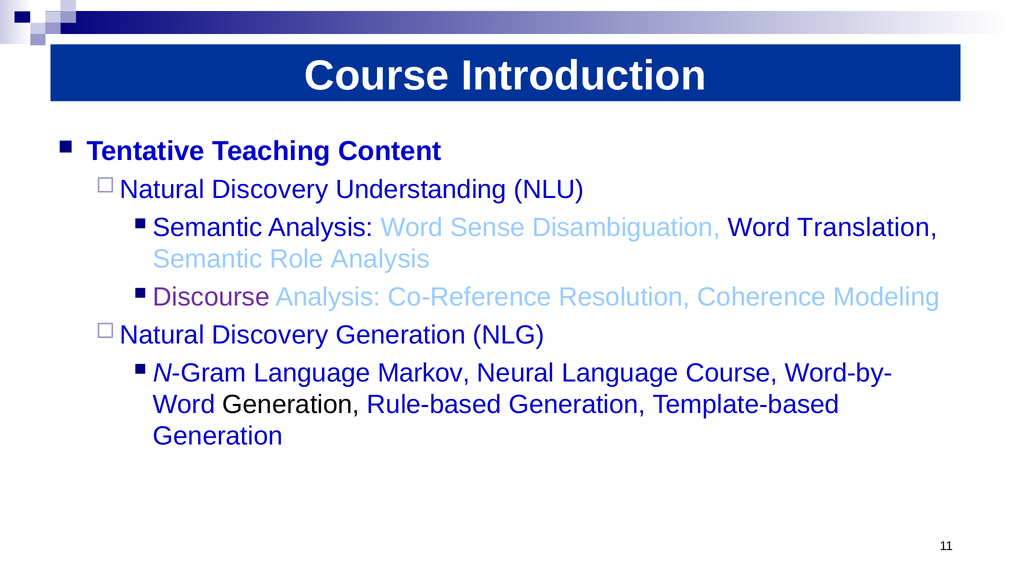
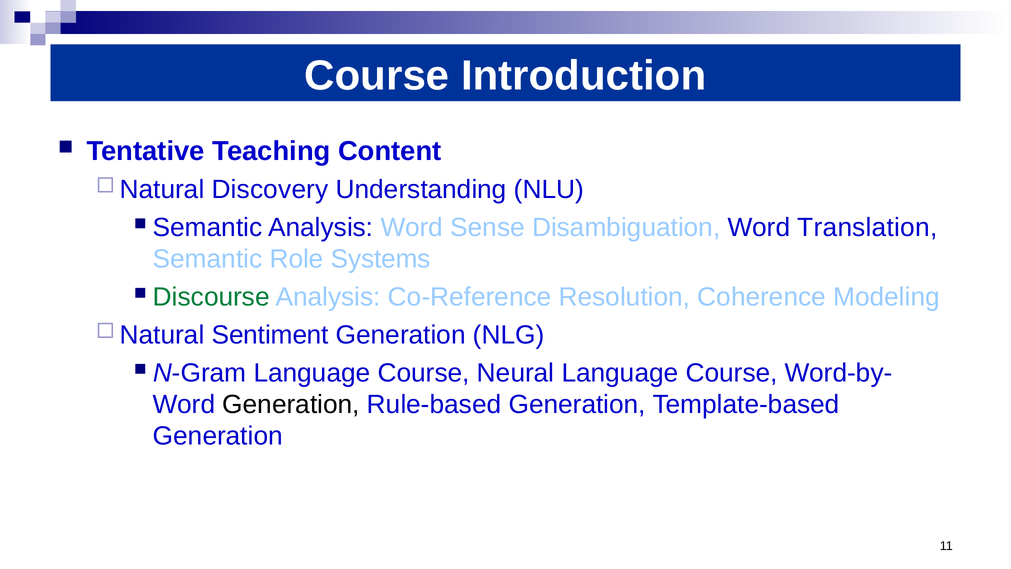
Role Analysis: Analysis -> Systems (381, 259)
Discourse colour: purple -> green (211, 297)
Discovery: Discovery -> Sentiment (270, 335)
N-Gram Language Markov: Markov -> Course (424, 373)
